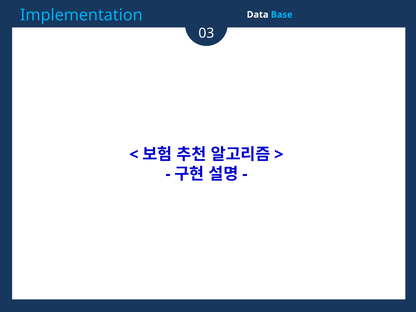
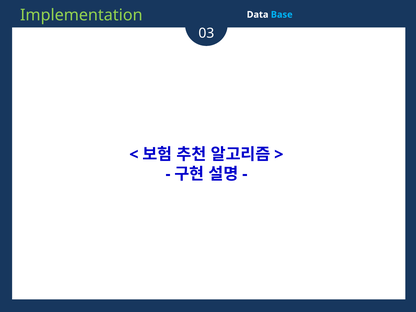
Implementation colour: light blue -> light green (81, 15)
